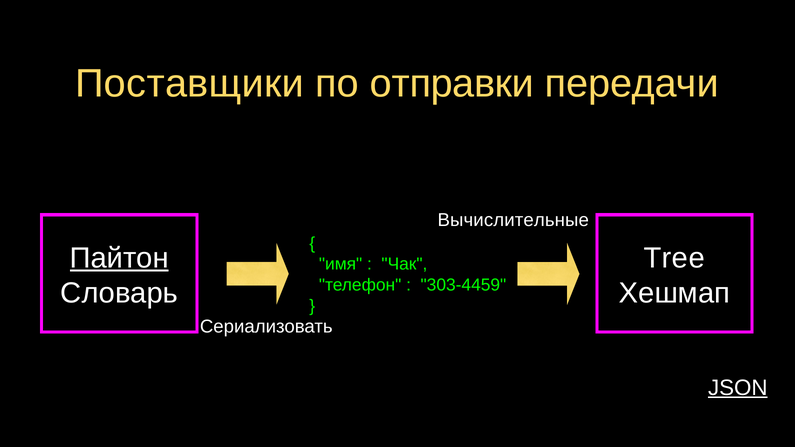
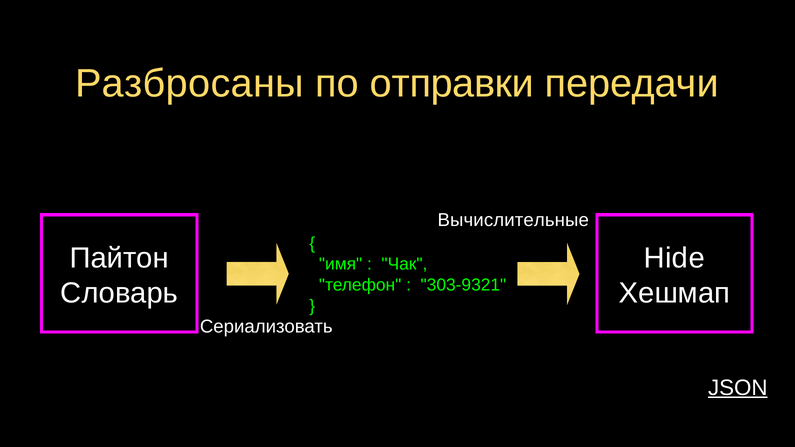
Поставщики: Поставщики -> Разбросаны (190, 84)
Пайтон underline: present -> none (119, 258)
Tree: Tree -> Hide (674, 258)
303-4459: 303-4459 -> 303-9321 (463, 285)
